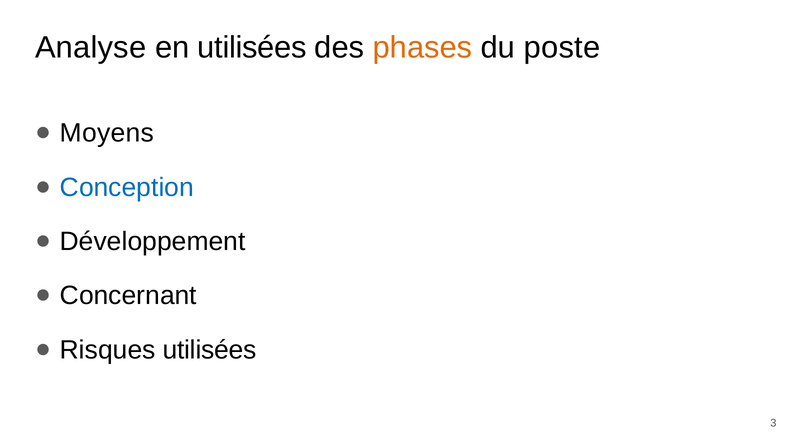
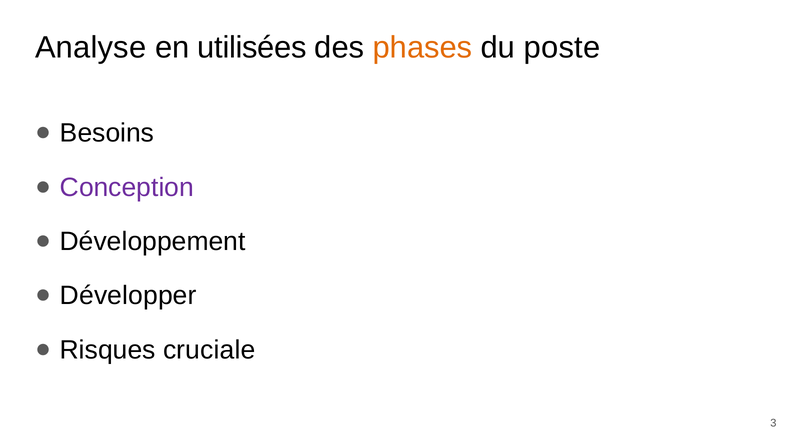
Moyens: Moyens -> Besoins (107, 133)
Conception colour: blue -> purple (127, 187)
Concernant: Concernant -> Développer (128, 296)
Risques utilisées: utilisées -> cruciale (209, 350)
